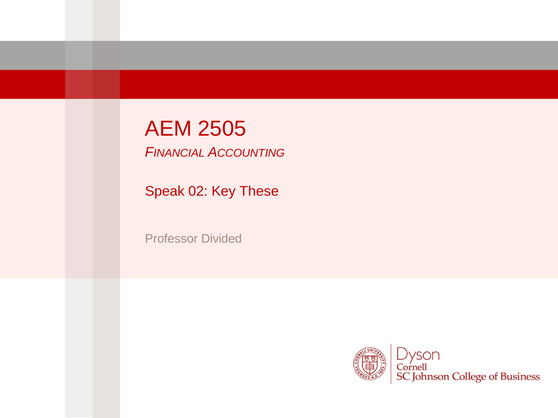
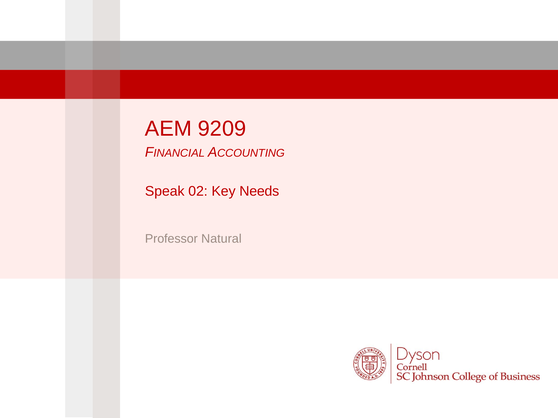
2505: 2505 -> 9209 (222, 129)
These: These -> Needs (259, 192)
Divided: Divided -> Natural (221, 239)
